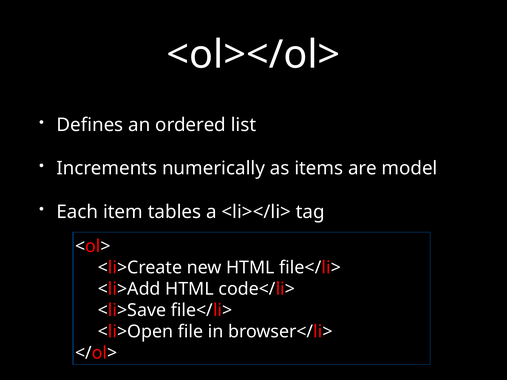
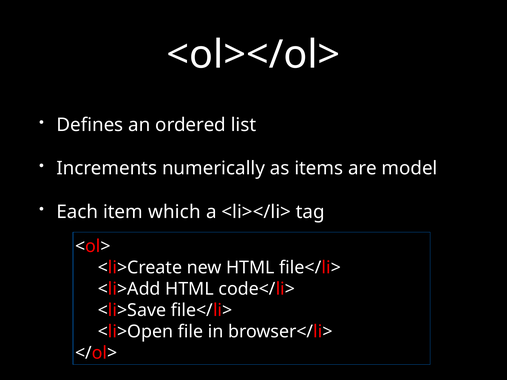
tables: tables -> which (174, 212)
